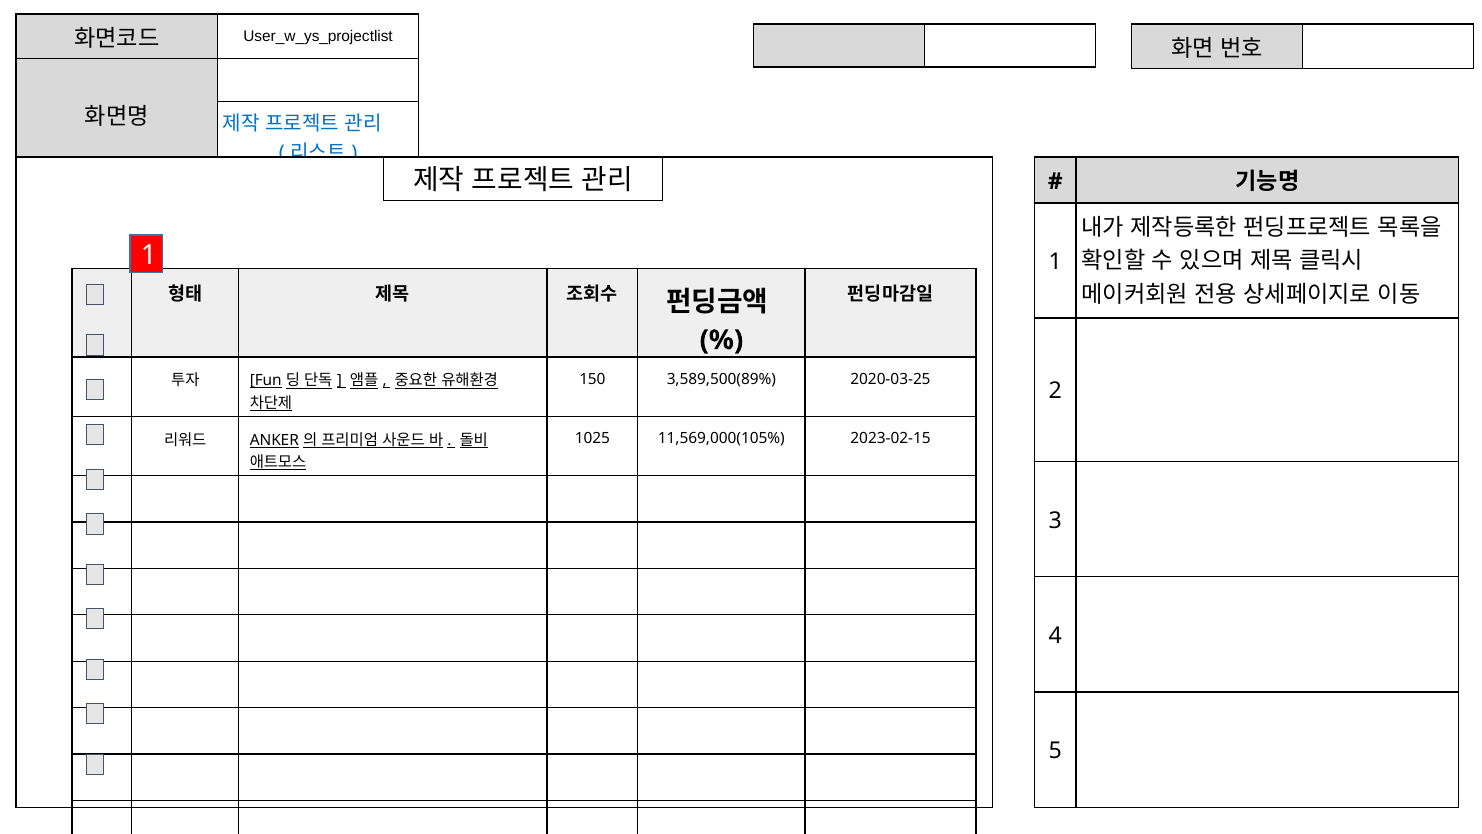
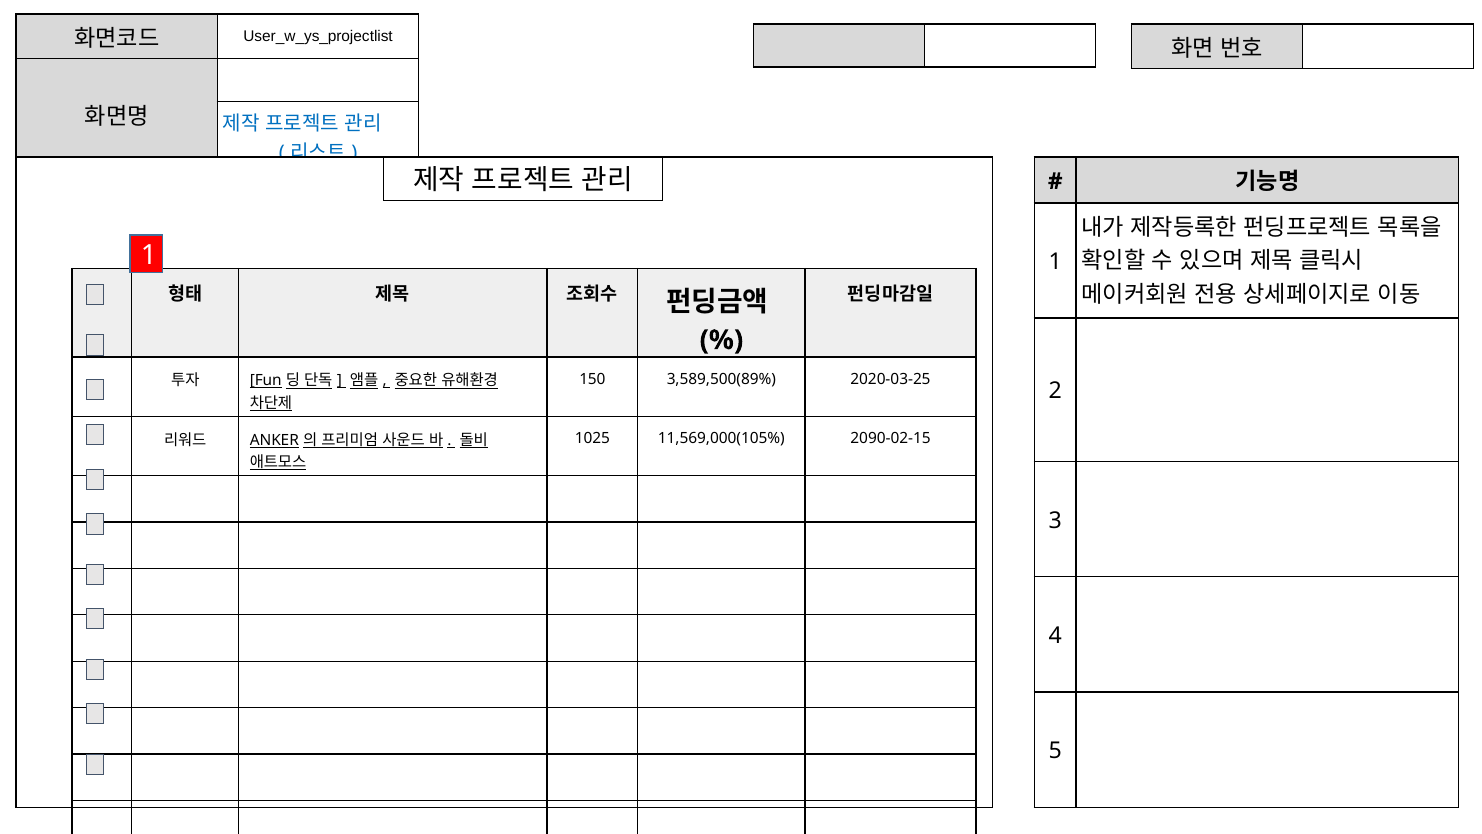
2023-02-15: 2023-02-15 -> 2090-02-15 (891, 439)
